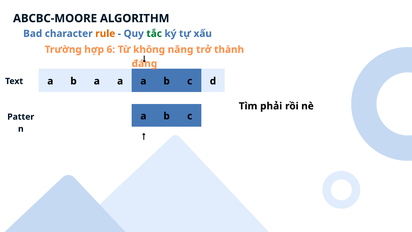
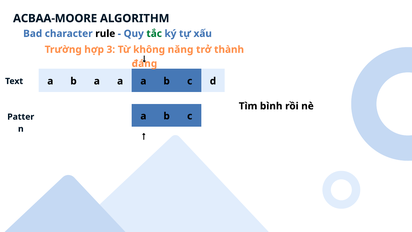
ABCBC-MOORE: ABCBC-MOORE -> ACBAA-MOORE (55, 18)
rule colour: orange -> black (105, 34)
6: 6 -> 3 (111, 49)
phải: phải -> bình (271, 106)
